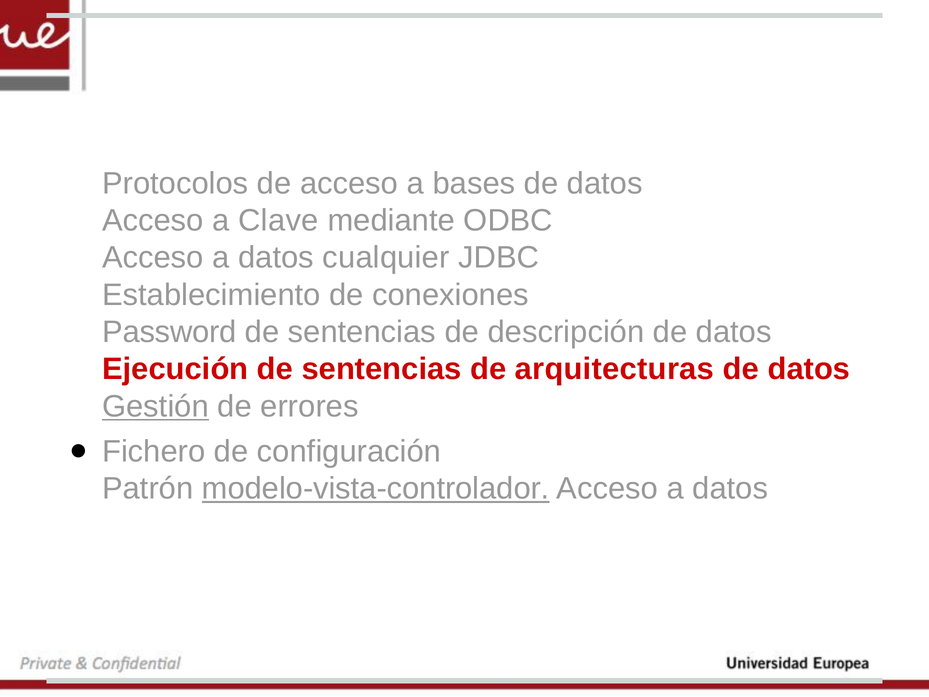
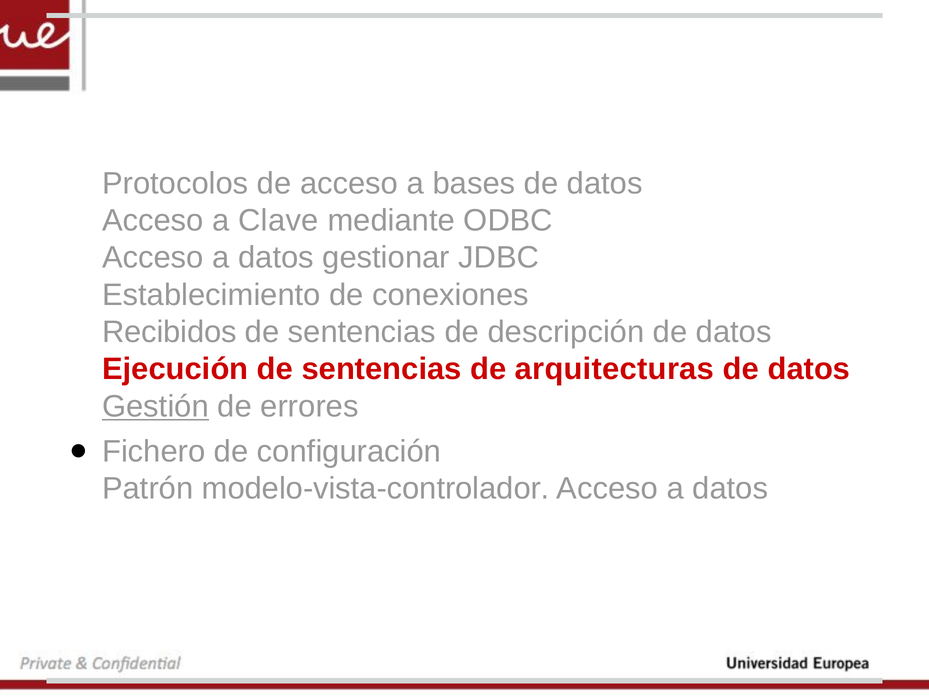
cualquier: cualquier -> gestionar (386, 258)
Password: Password -> Recibidos (169, 332)
modelo-vista-controlador underline: present -> none (376, 488)
